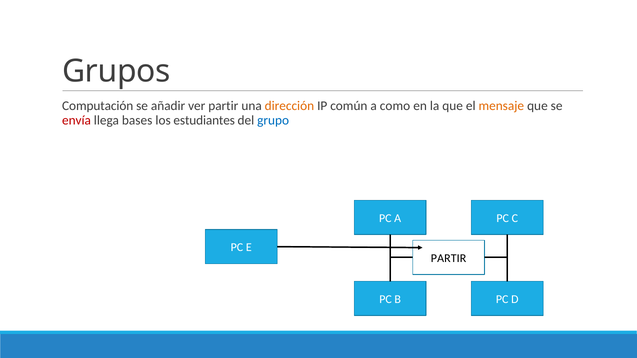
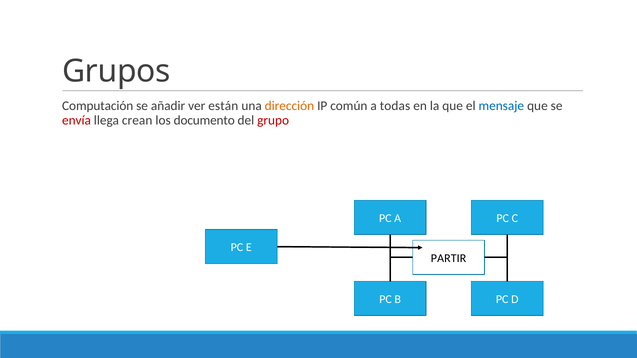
ver partir: partir -> están (223, 106)
como: como -> todas (395, 106)
mensaje colour: orange -> blue (501, 106)
bases: bases -> crean (137, 120)
estudiantes: estudiantes -> documento (204, 120)
grupo colour: blue -> red (273, 120)
